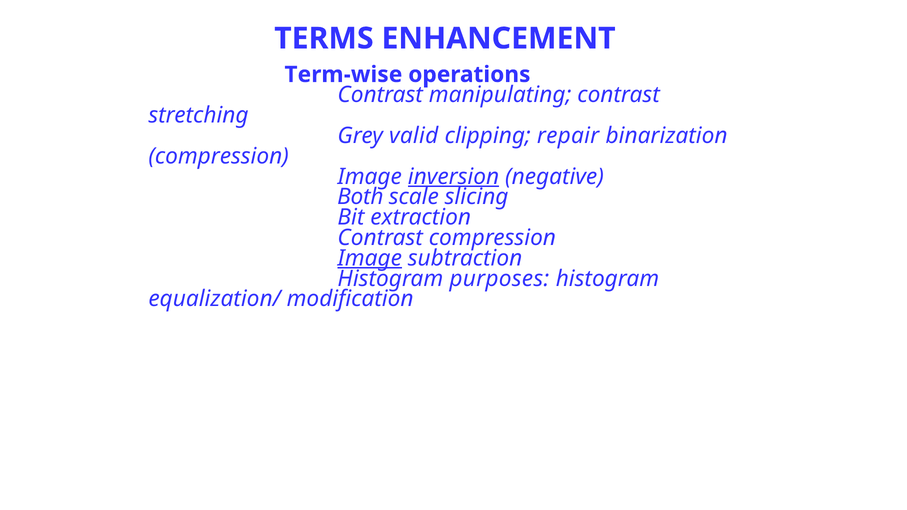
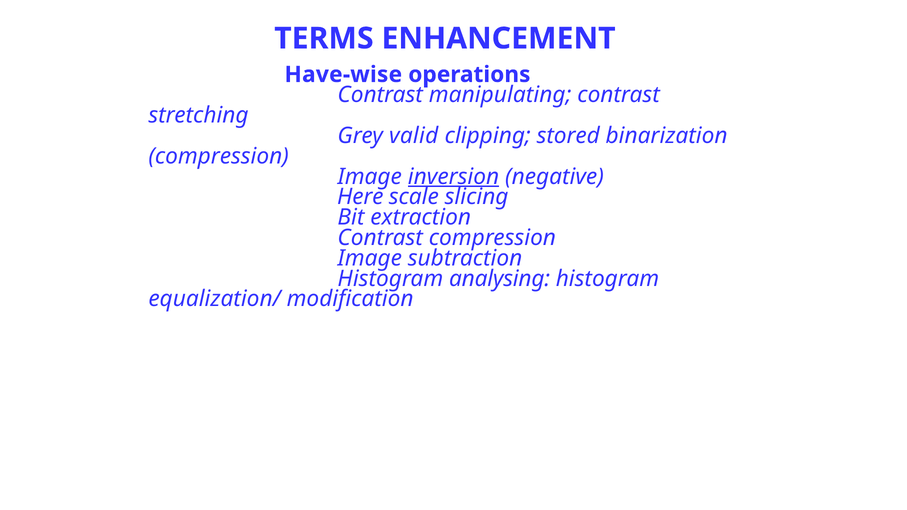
Term-wise: Term-wise -> Have-wise (343, 75)
repair: repair -> stored (568, 136)
Both: Both -> Here (360, 197)
Image underline: present -> none (370, 258)
purposes: purposes -> analysing (500, 279)
